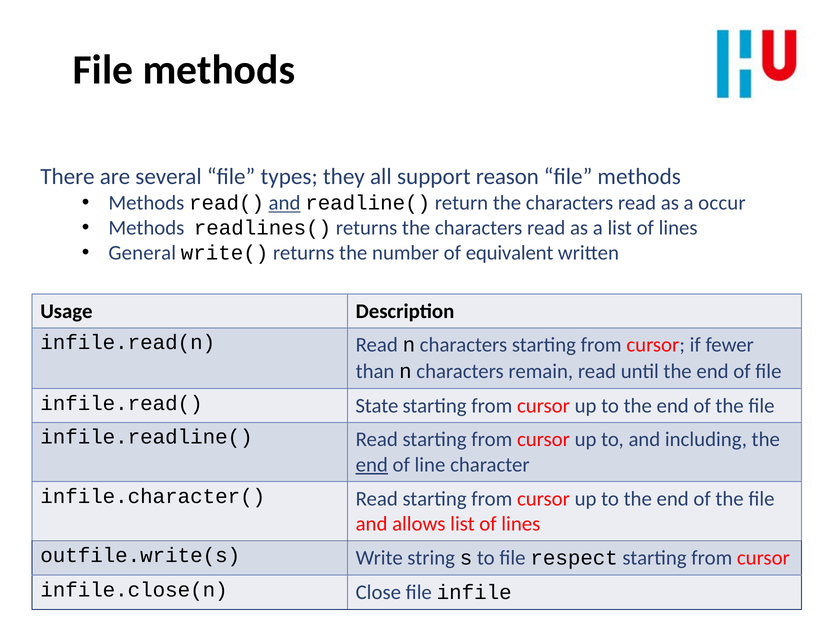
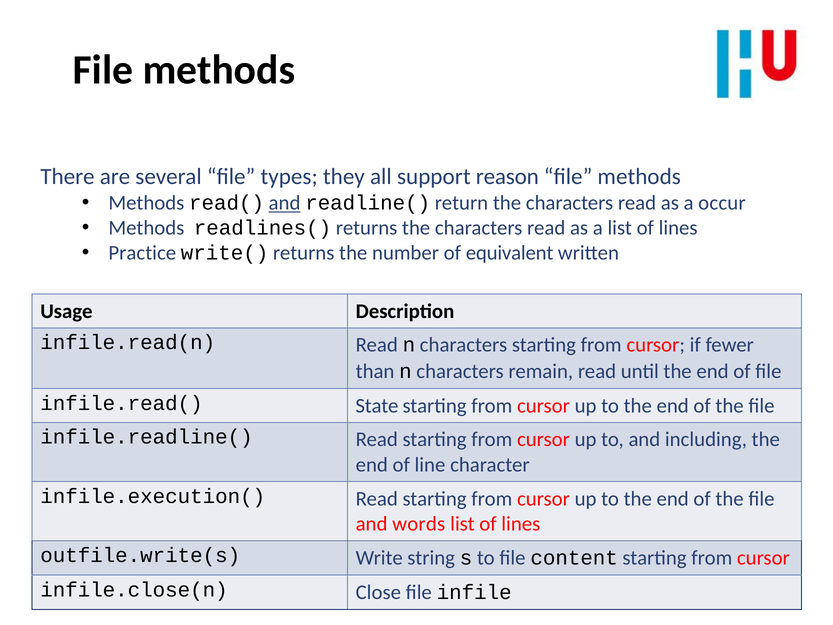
General: General -> Practice (142, 253)
end underline: present -> none (372, 465)
infile.character(: infile.character( -> infile.execution( (153, 496)
allows: allows -> words (419, 524)
respect: respect -> content (574, 558)
